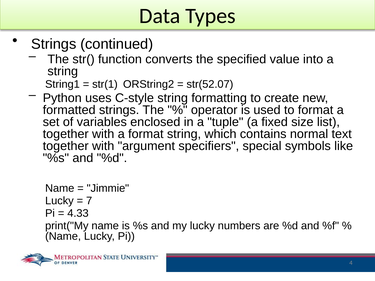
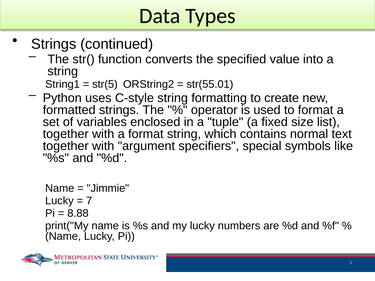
str(1: str(1 -> str(5 (105, 84)
str(52.07: str(52.07 -> str(55.01 (210, 84)
4.33: 4.33 -> 8.88 (78, 213)
